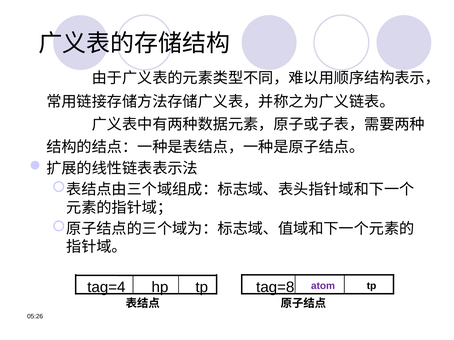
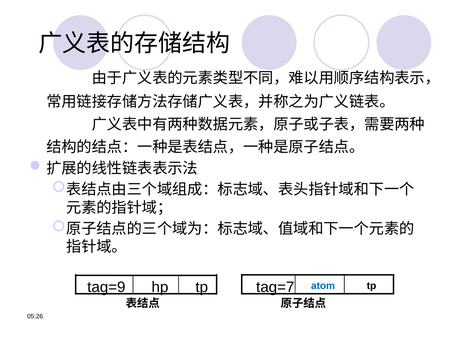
tag=4: tag=4 -> tag=9 (106, 288)
tag=8: tag=8 -> tag=7 (275, 288)
atom colour: purple -> blue (323, 286)
